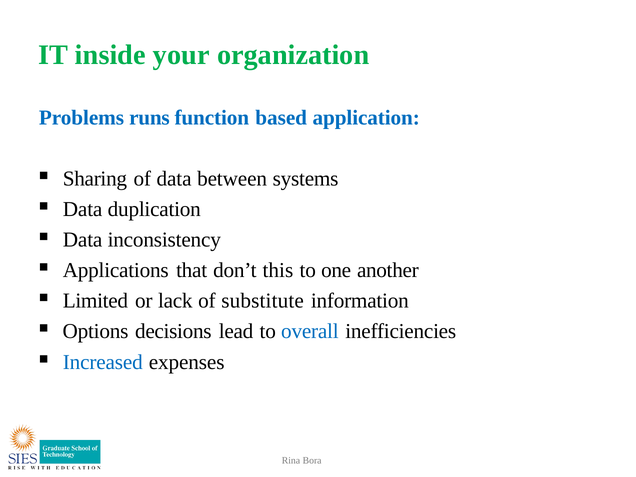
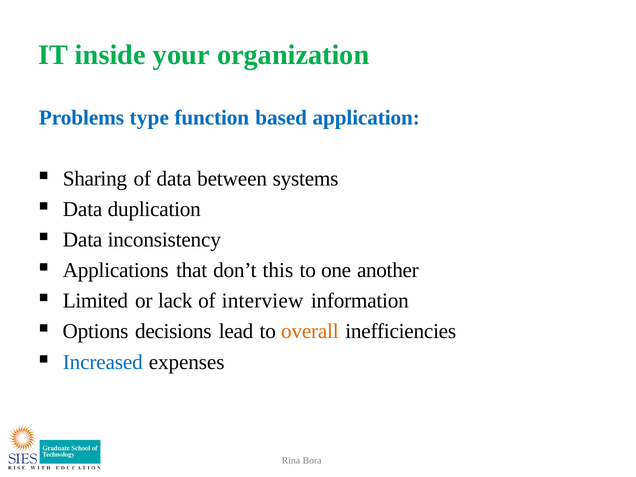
runs: runs -> type (149, 118)
substitute: substitute -> interview (263, 301)
overall colour: blue -> orange (310, 331)
